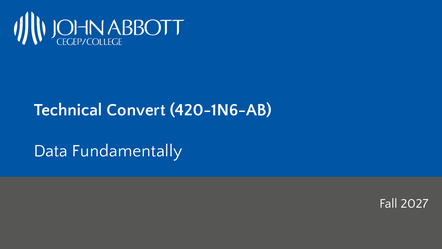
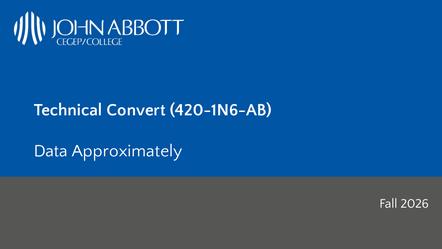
Fundamentally: Fundamentally -> Approximately (127, 151)
2027: 2027 -> 2026 (415, 203)
